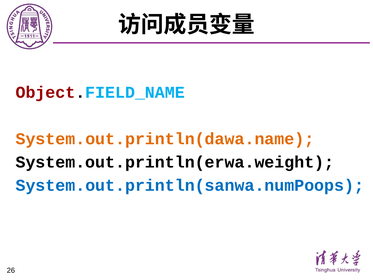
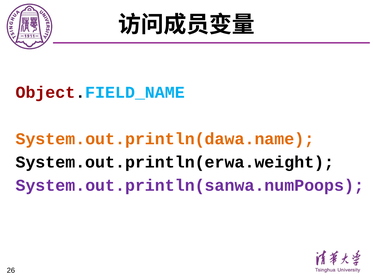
System.out.println(sanwa.numPoops colour: blue -> purple (190, 185)
